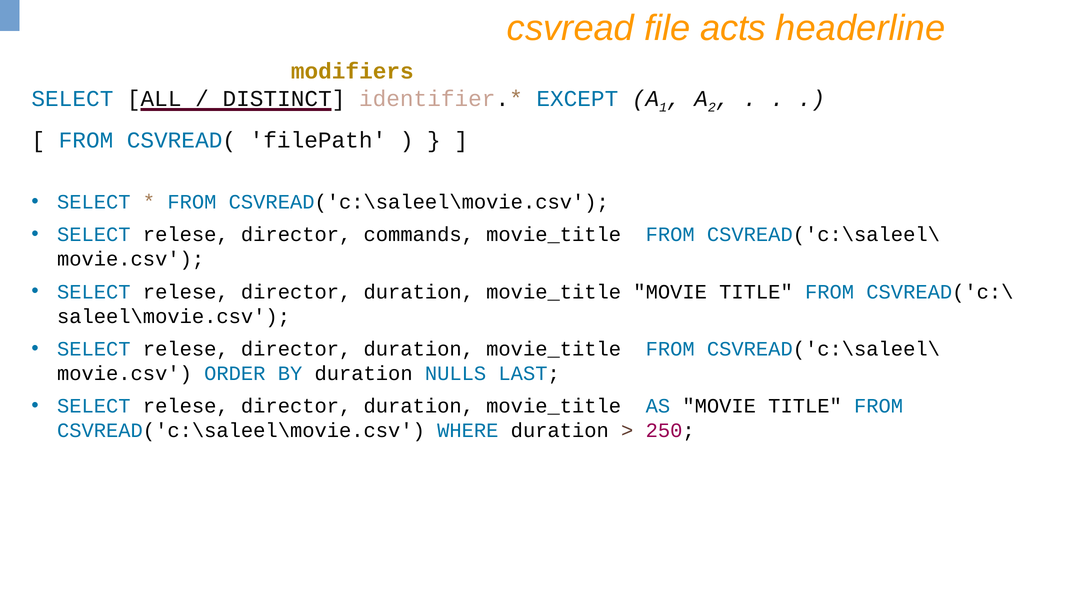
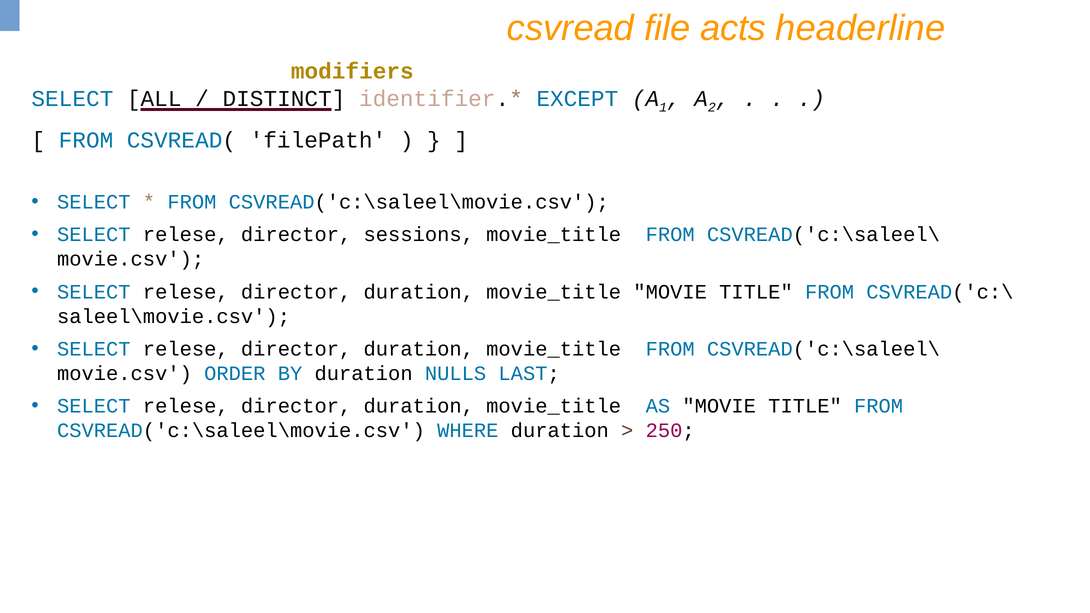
commands: commands -> sessions (419, 235)
